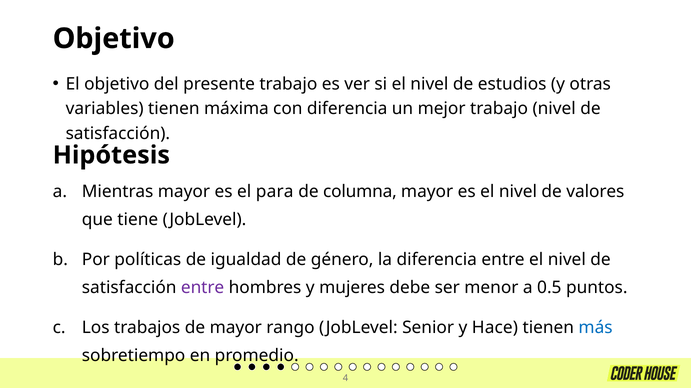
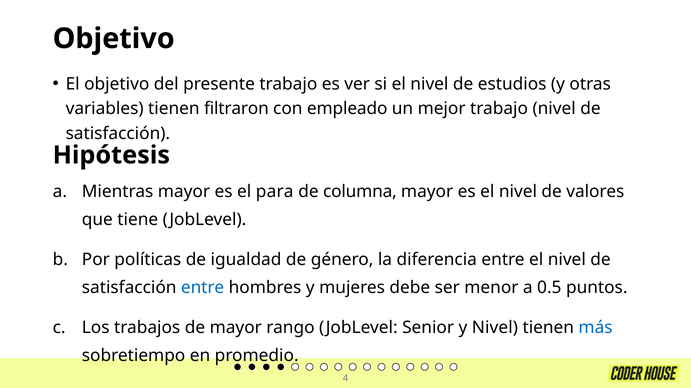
máxima: máxima -> filtraron (236, 109)
con diferencia: diferencia -> empleado (347, 109)
entre colour: purple -> blue (203, 288)
y Hace: Hace -> Nivel (495, 328)
